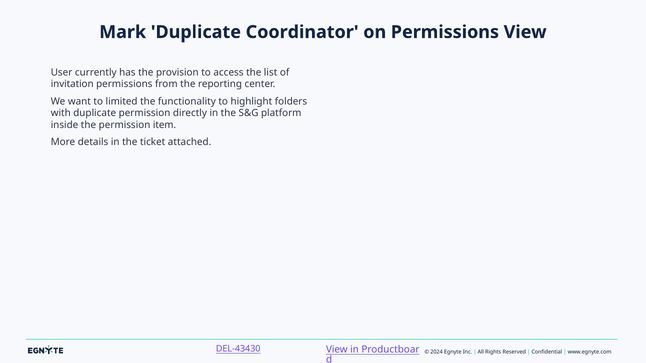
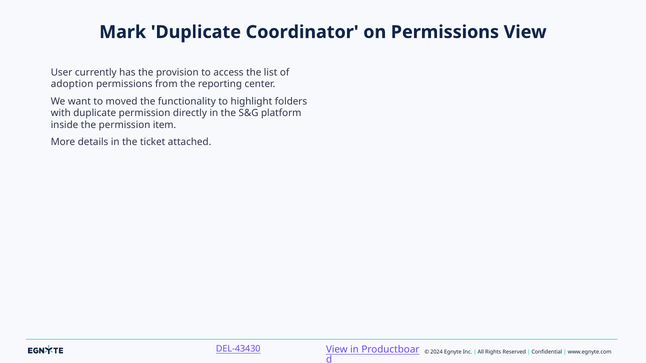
invitation: invitation -> adoption (72, 84)
limited: limited -> moved (122, 101)
